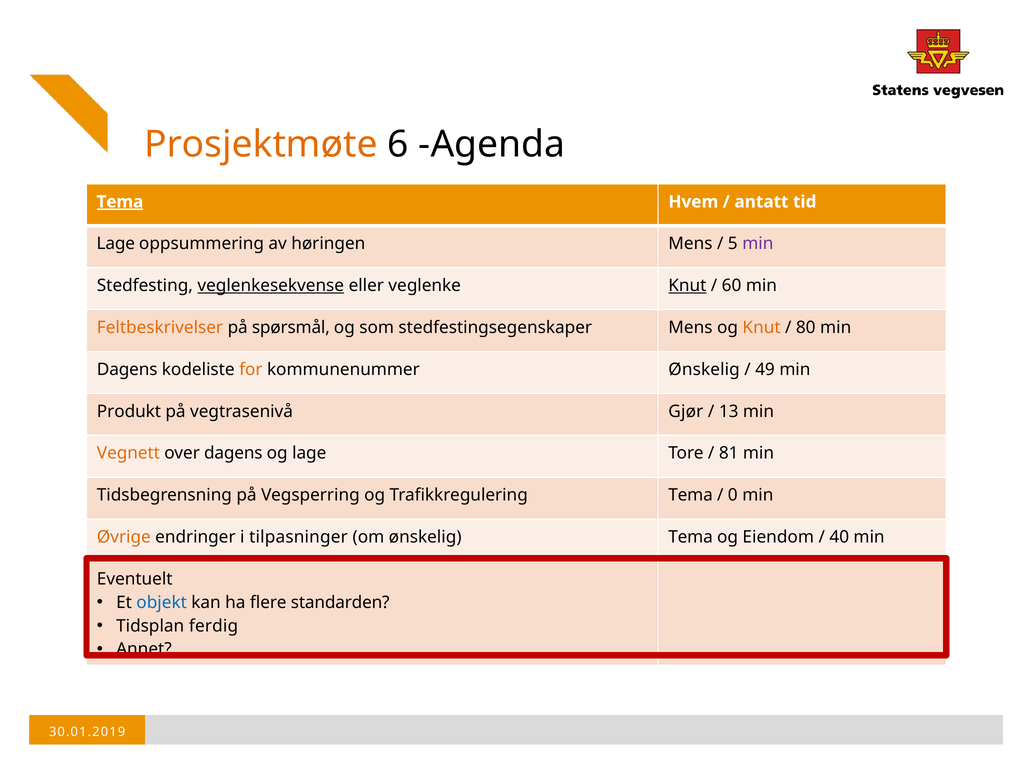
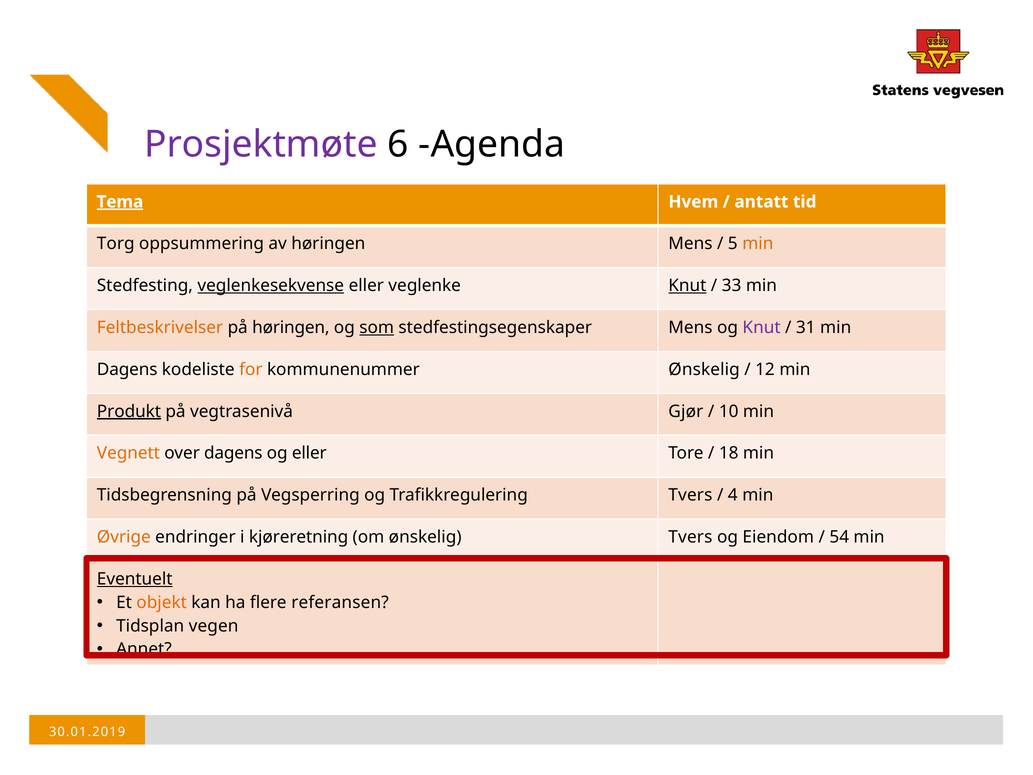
Prosjektmøte colour: orange -> purple (261, 145)
Lage: Lage -> Torg (116, 244)
min colour: purple -> orange (758, 244)
60: 60 -> 33 (732, 286)
på spørsmål: spørsmål -> høringen (291, 327)
som underline: none -> present (377, 327)
Knut colour: orange -> purple (762, 327)
80: 80 -> 31 (806, 327)
49: 49 -> 12 (765, 369)
Produkt underline: none -> present (129, 411)
13: 13 -> 10 (729, 411)
og lage: lage -> eller (309, 453)
81: 81 -> 18 (729, 453)
Trafikkregulering Tema: Tema -> Tvers (690, 495)
0: 0 -> 4 (733, 495)
tilpasninger: tilpasninger -> kjøreretning (299, 537)
ønskelig Tema: Tema -> Tvers (690, 537)
40: 40 -> 54 (839, 537)
Eventuelt underline: none -> present (135, 579)
objekt colour: blue -> orange (162, 602)
standarden: standarden -> referansen (340, 602)
ferdig: ferdig -> vegen (214, 626)
